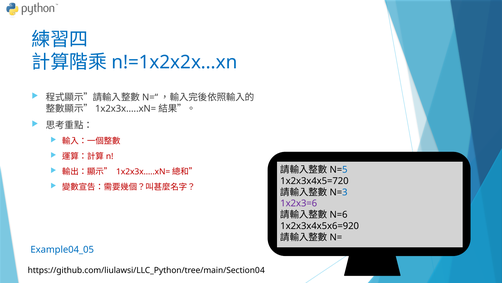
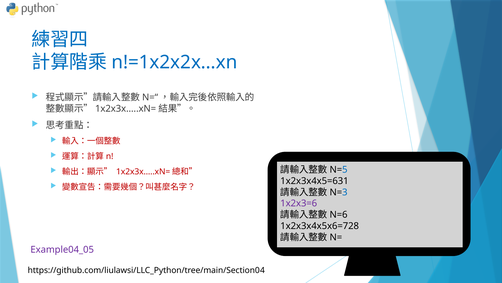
1x2x3x4x5=720: 1x2x3x4x5=720 -> 1x2x3x4x5=631 (314, 181)
1x2x3x4x5x6=920: 1x2x3x4x5x6=920 -> 1x2x3x4x5x6=728 (320, 226)
Example04_05 colour: blue -> purple (62, 249)
